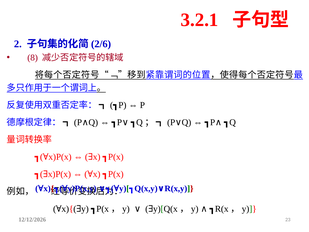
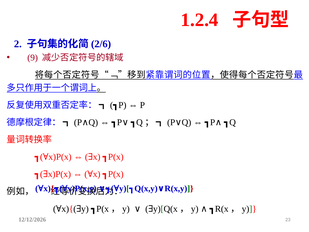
3.2.1: 3.2.1 -> 1.2.4 (200, 20)
8: 8 -> 9 (33, 57)
